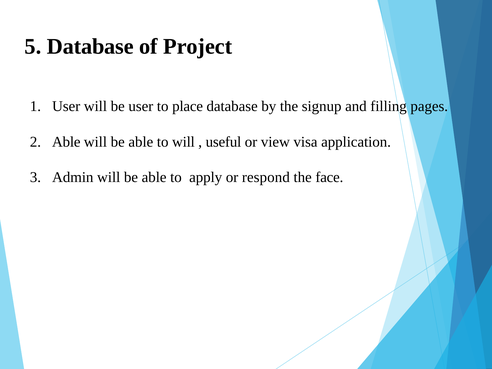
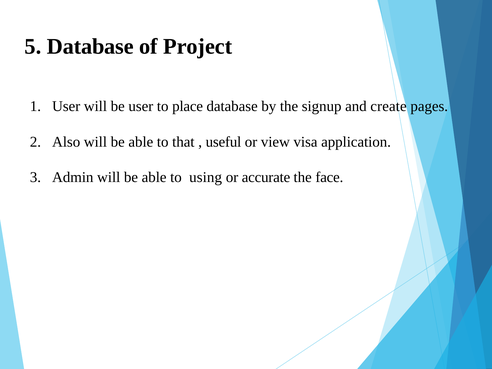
filling: filling -> create (389, 106)
Able: Able -> Also (66, 142)
to will: will -> that (183, 142)
apply: apply -> using (206, 177)
respond: respond -> accurate (266, 177)
